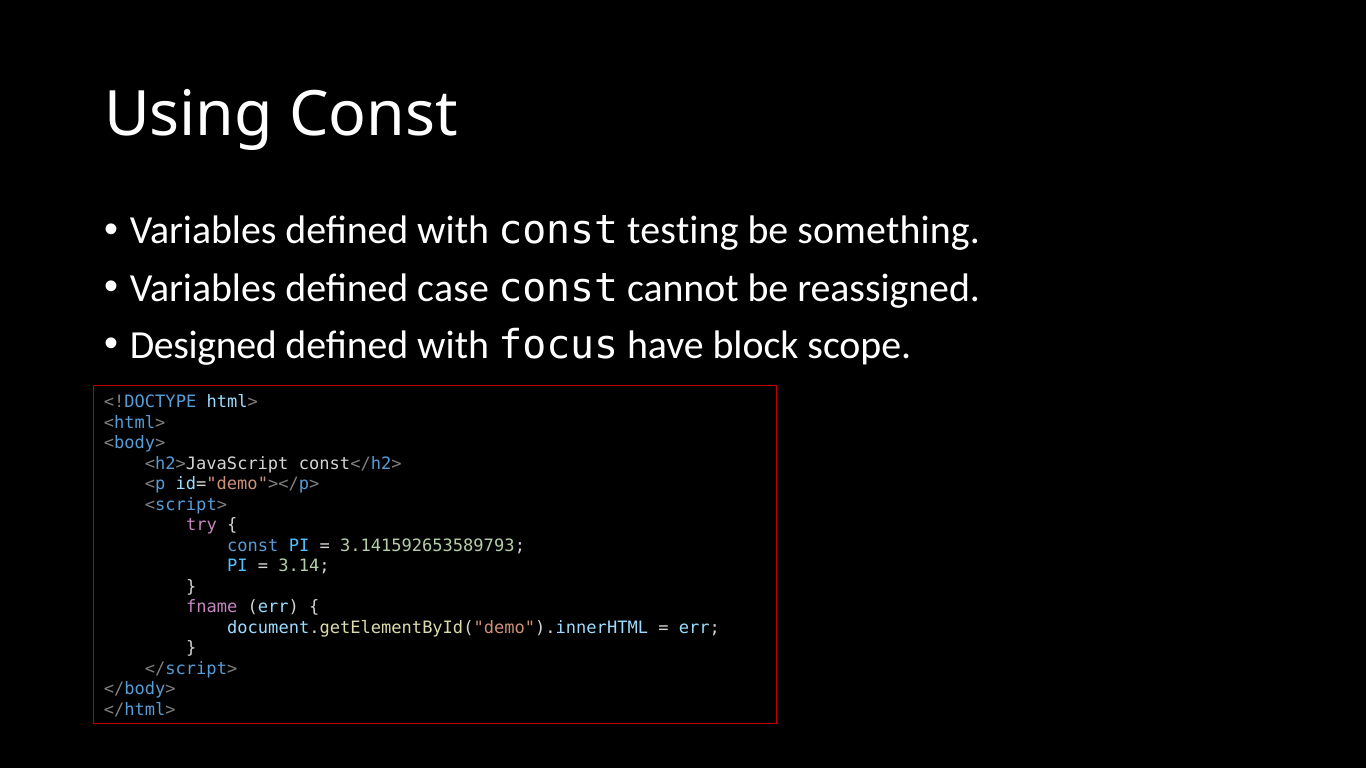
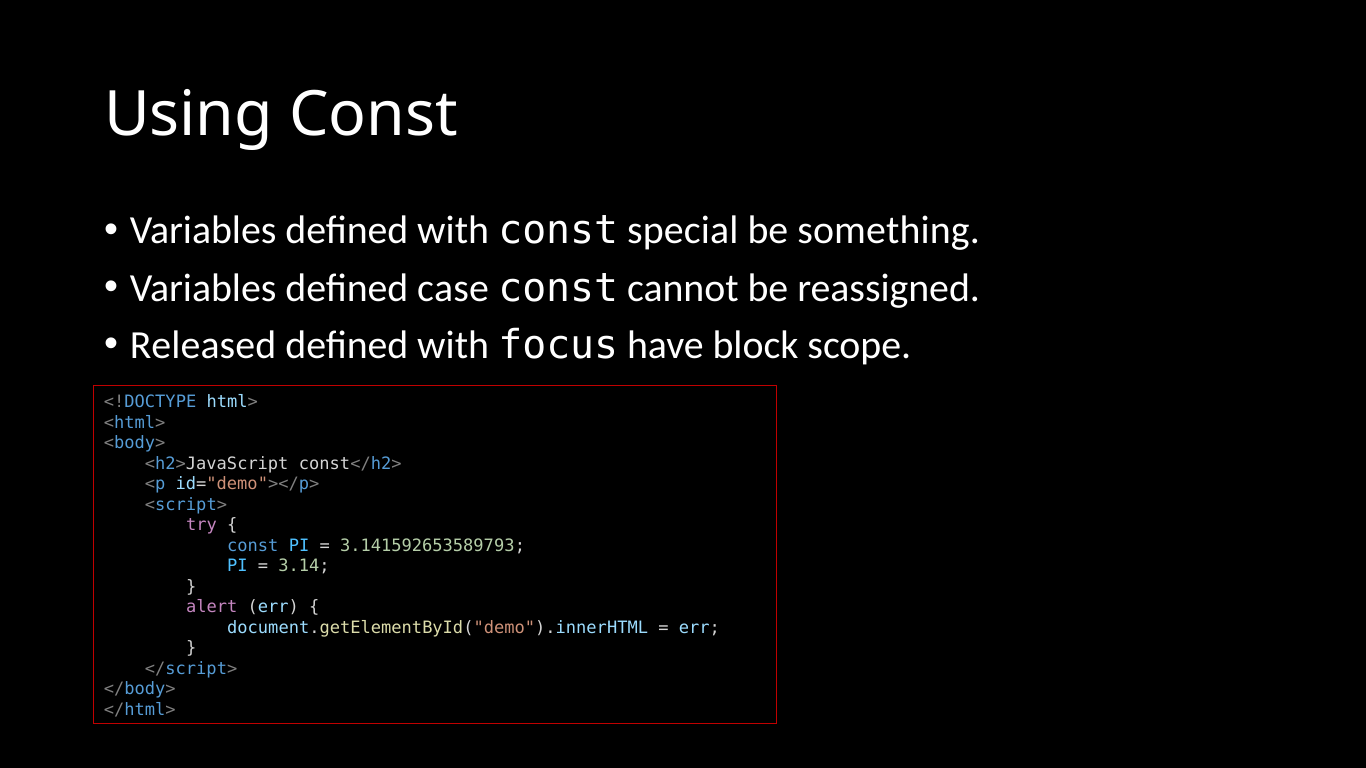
testing: testing -> special (683, 231)
Designed: Designed -> Released (203, 346)
fname: fname -> alert (212, 607)
